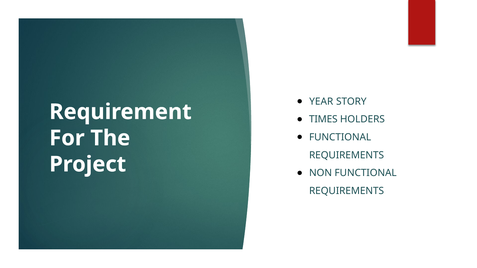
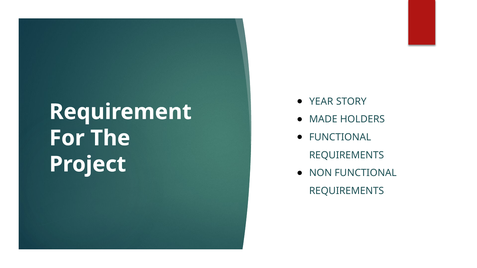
TIMES: TIMES -> MADE (323, 119)
